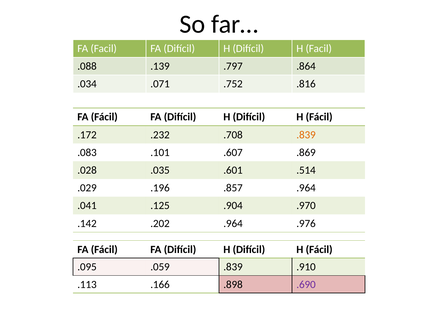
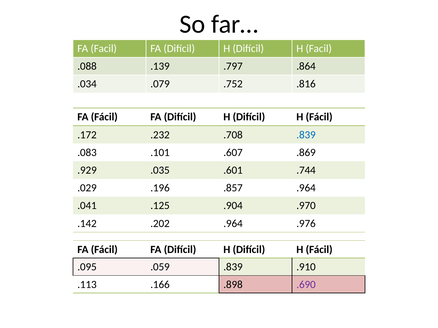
.071: .071 -> .079 (160, 84)
.839 colour: orange -> blue (306, 135)
.028: .028 -> .929 (87, 170)
.514: .514 -> .744 (306, 170)
